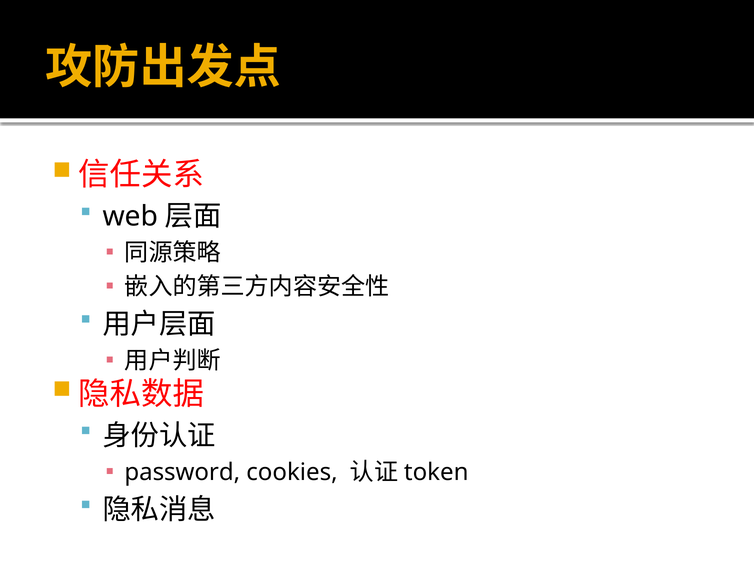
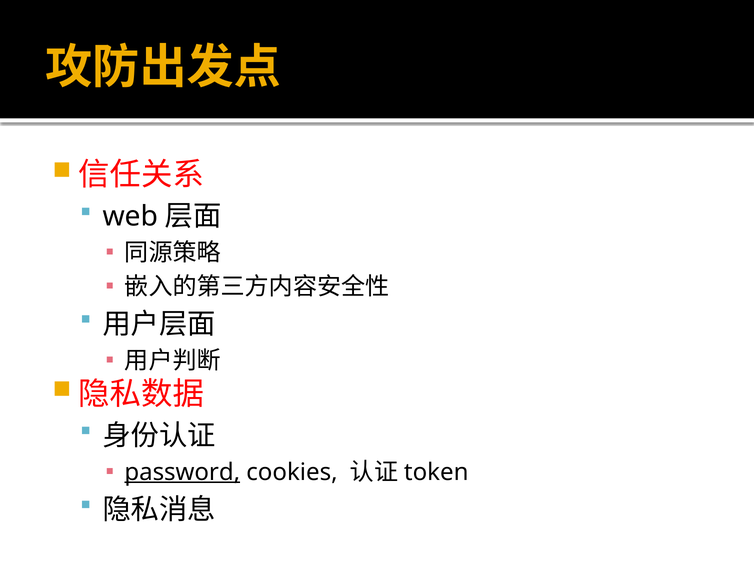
password underline: none -> present (182, 472)
